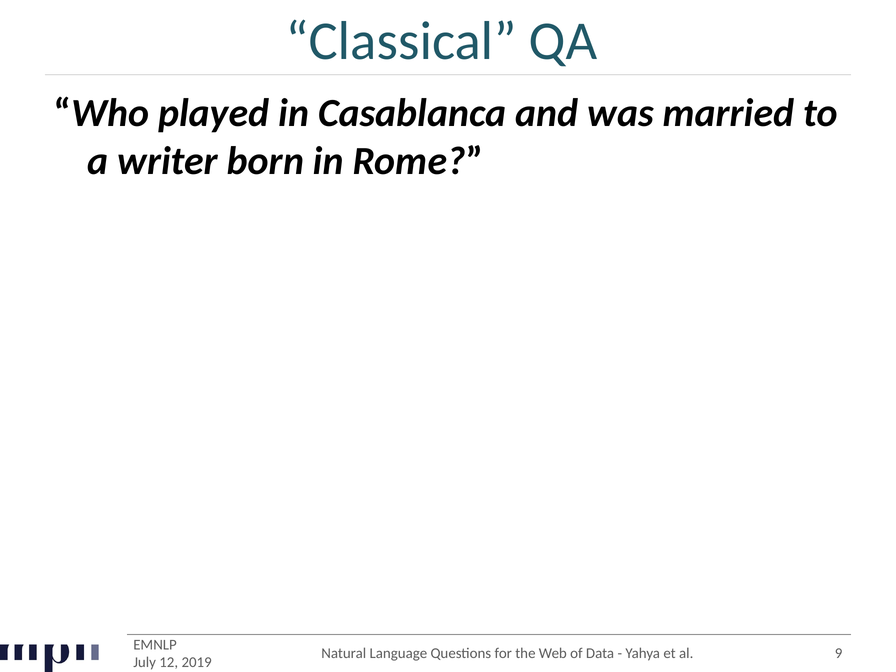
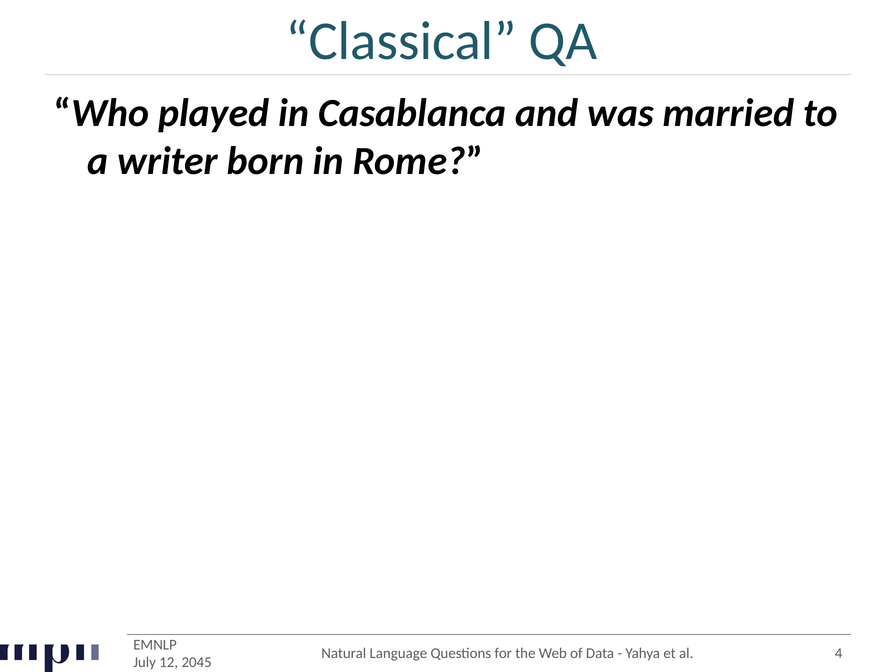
9: 9 -> 4 (839, 653)
2019: 2019 -> 2045 (197, 663)
